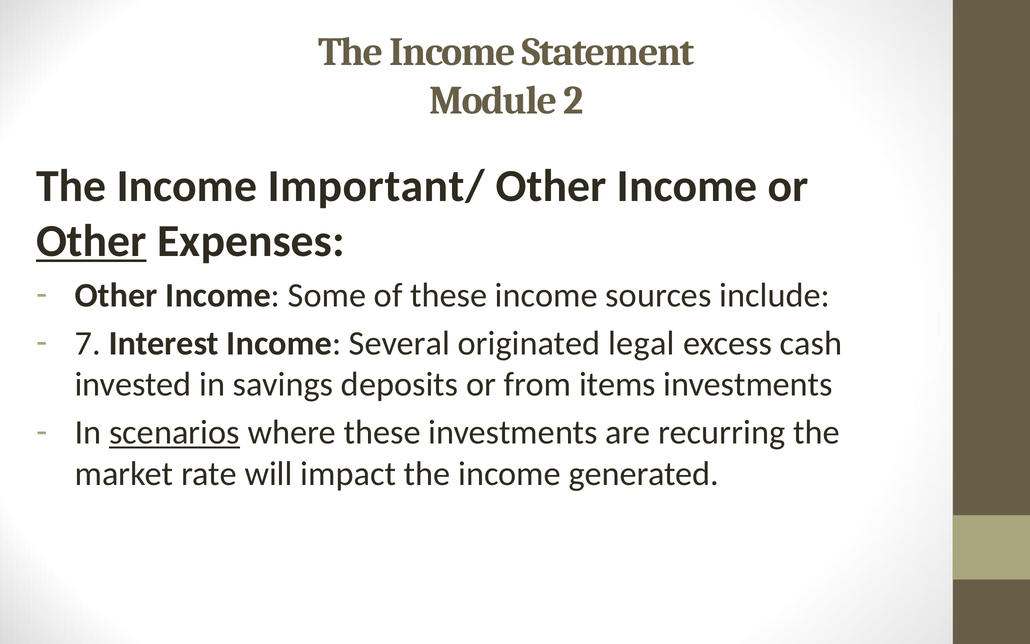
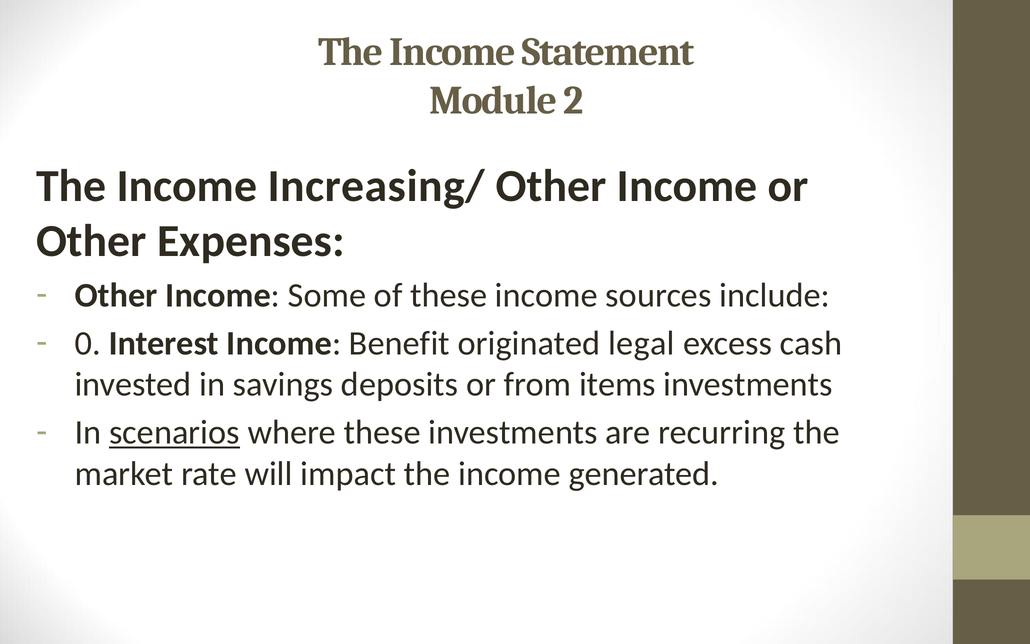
Important/: Important/ -> Increasing/ (376, 186)
Other underline: present -> none (91, 241)
7: 7 -> 0 (88, 343)
Several: Several -> Benefit (399, 343)
